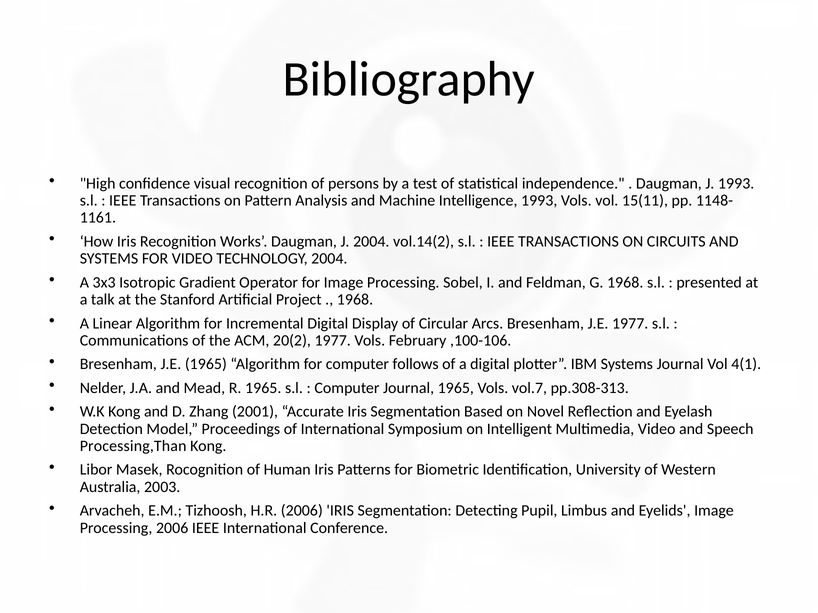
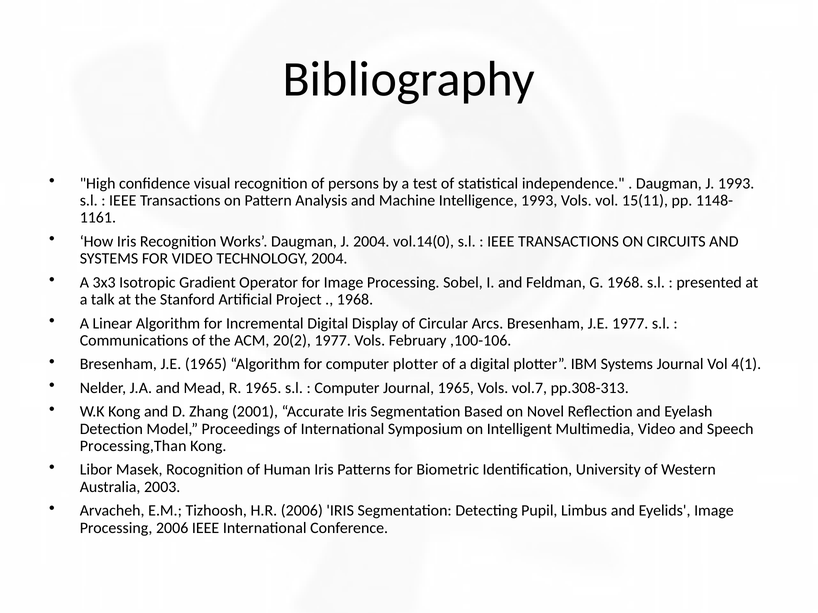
vol.14(2: vol.14(2 -> vol.14(0 (424, 242)
computer follows: follows -> plotter (415, 364)
